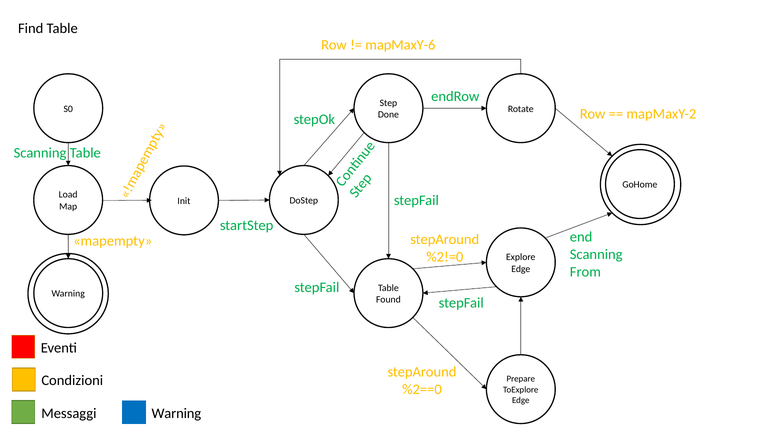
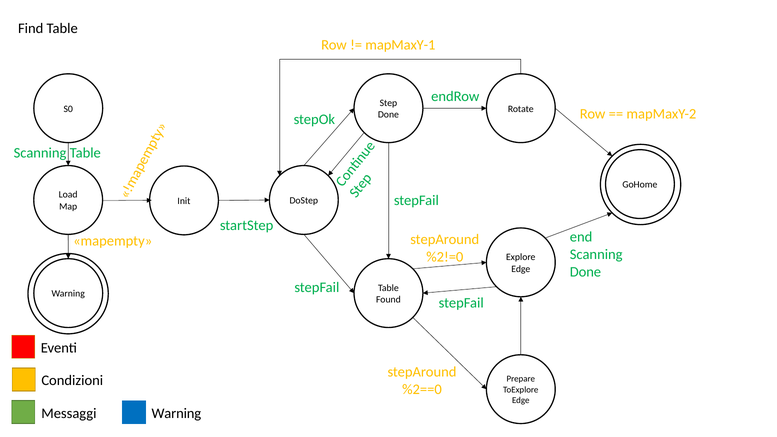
mapMaxY-6: mapMaxY-6 -> mapMaxY-1 (400, 45)
From: From -> Done (585, 272)
